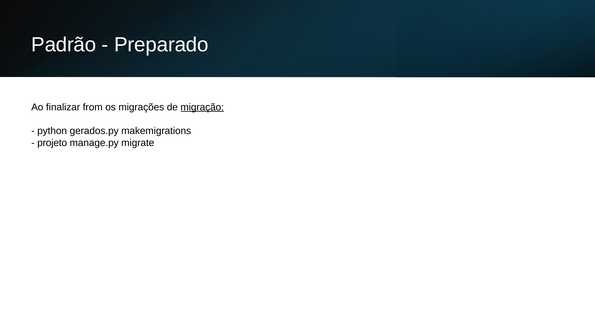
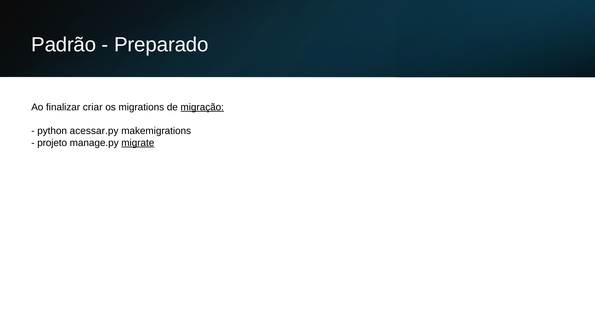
from: from -> criar (93, 107)
migrações: migrações -> migrations (141, 107)
gerados.py: gerados.py -> acessar.py (94, 131)
migrate underline: none -> present (138, 143)
